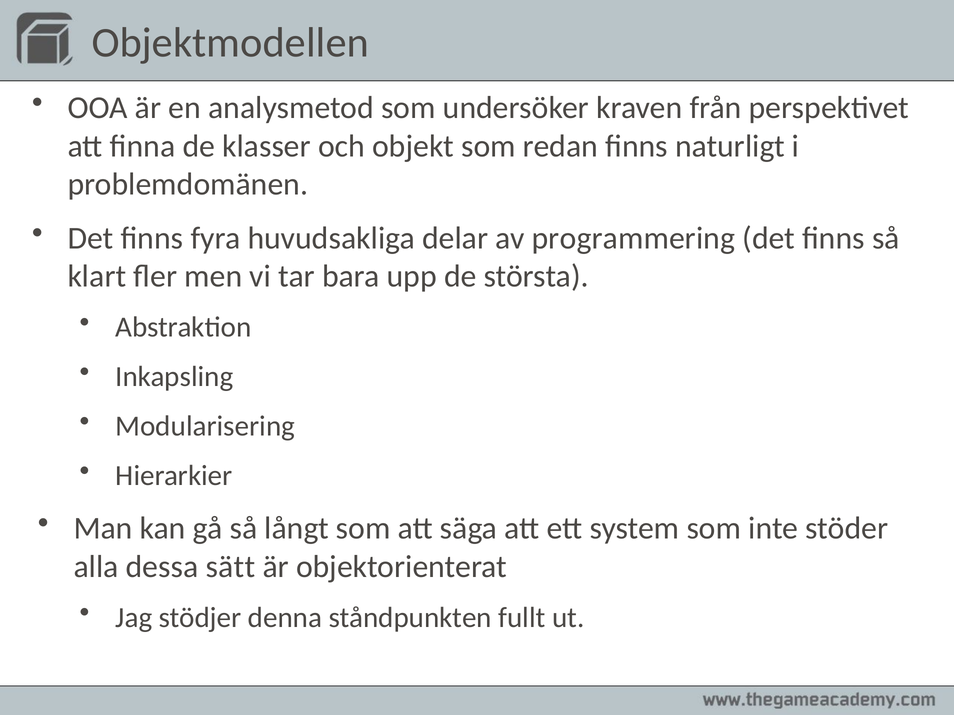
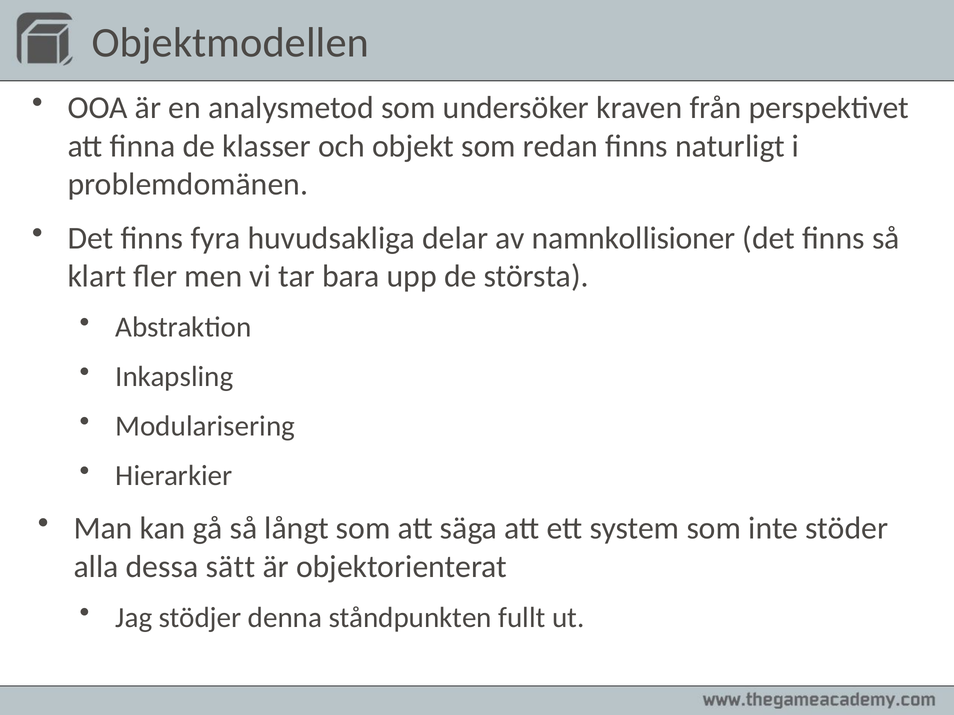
programmering: programmering -> namnkollisioner (634, 238)
